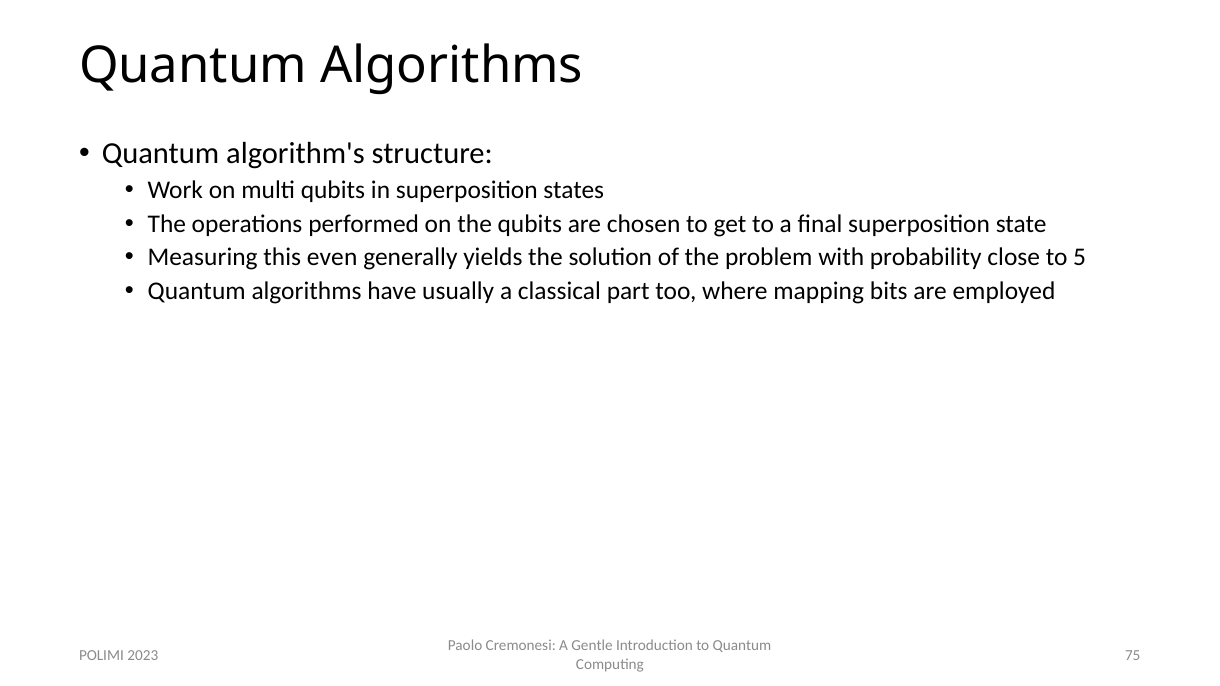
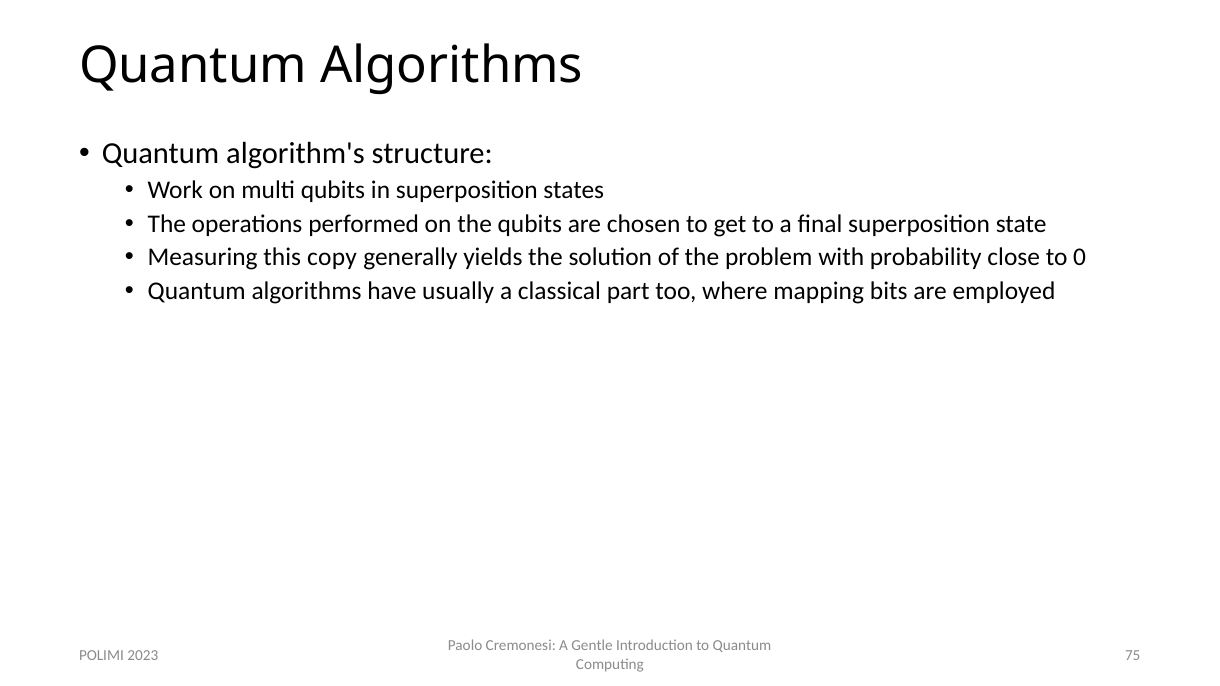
even: even -> copy (332, 258)
5: 5 -> 0 (1080, 258)
